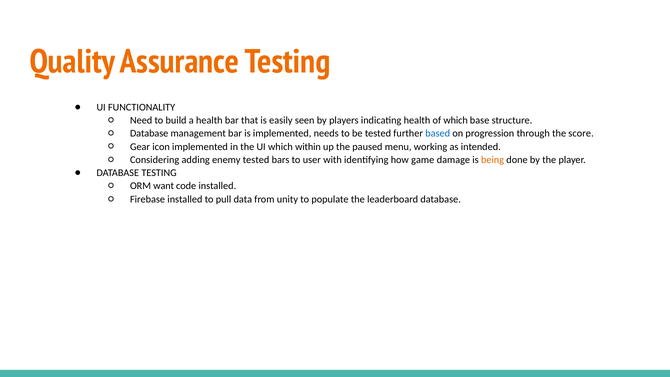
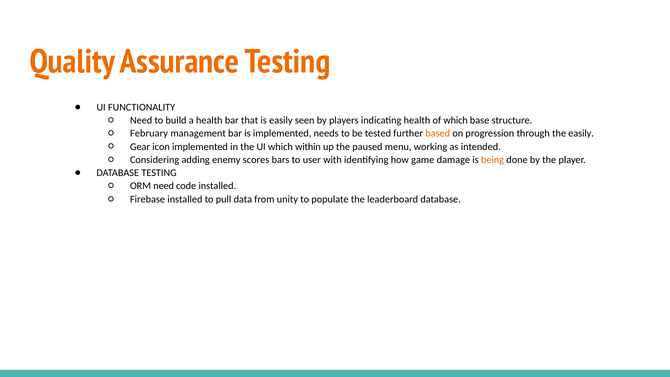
Database: Database -> February (149, 133)
based colour: blue -> orange (438, 133)
the score: score -> easily (581, 133)
enemy tested: tested -> scores (256, 160)
ORM want: want -> need (164, 186)
